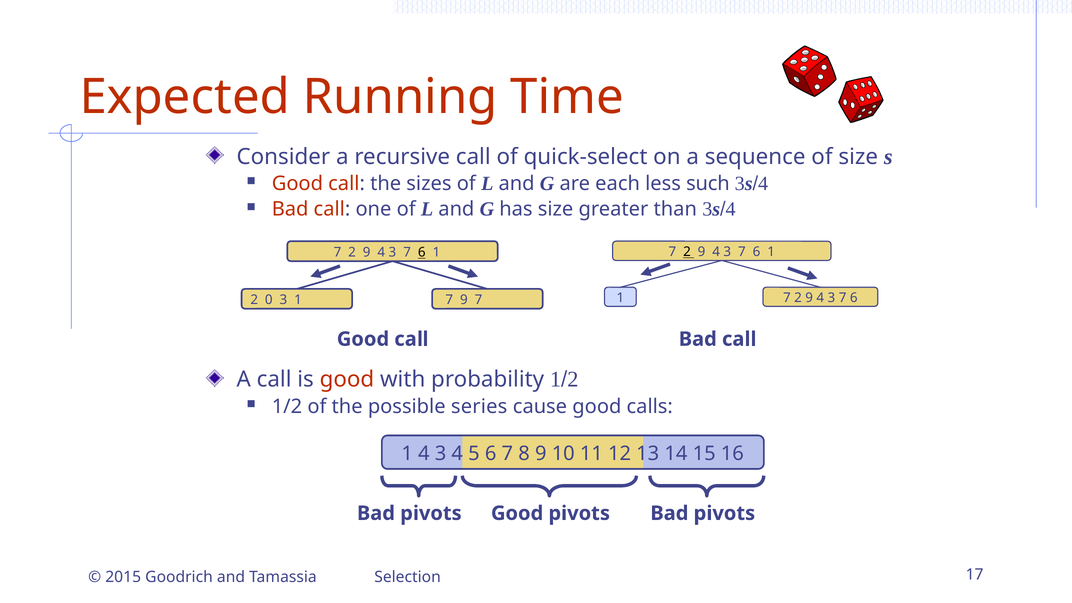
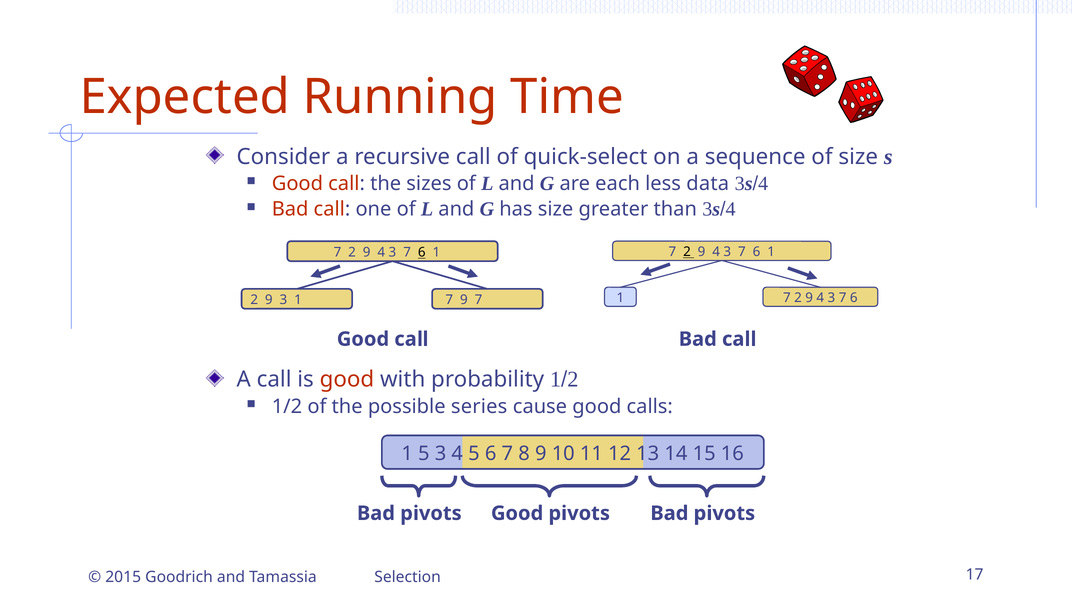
such: such -> data (708, 184)
0: 0 -> 9 (269, 300)
1 4: 4 -> 5 (424, 454)
